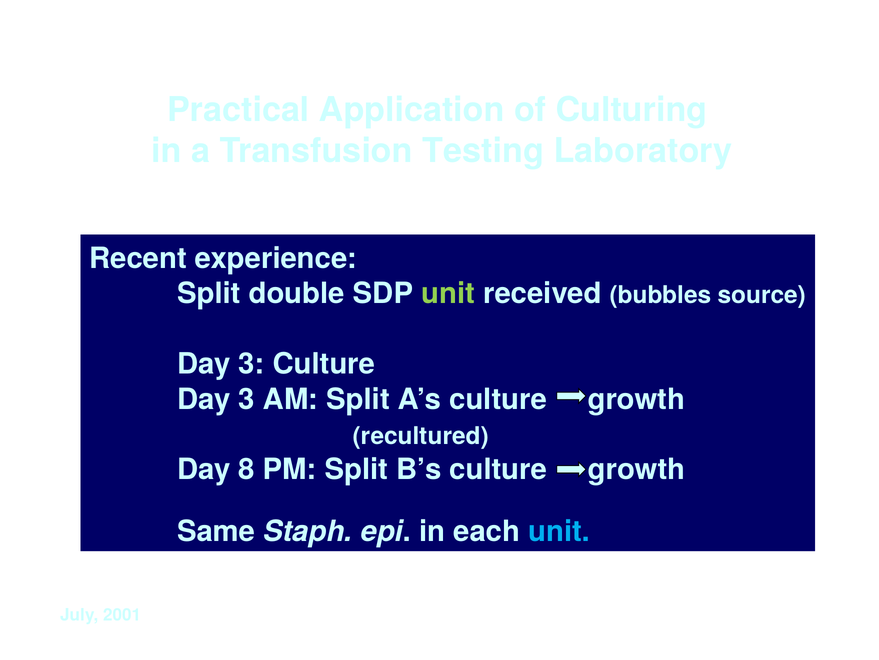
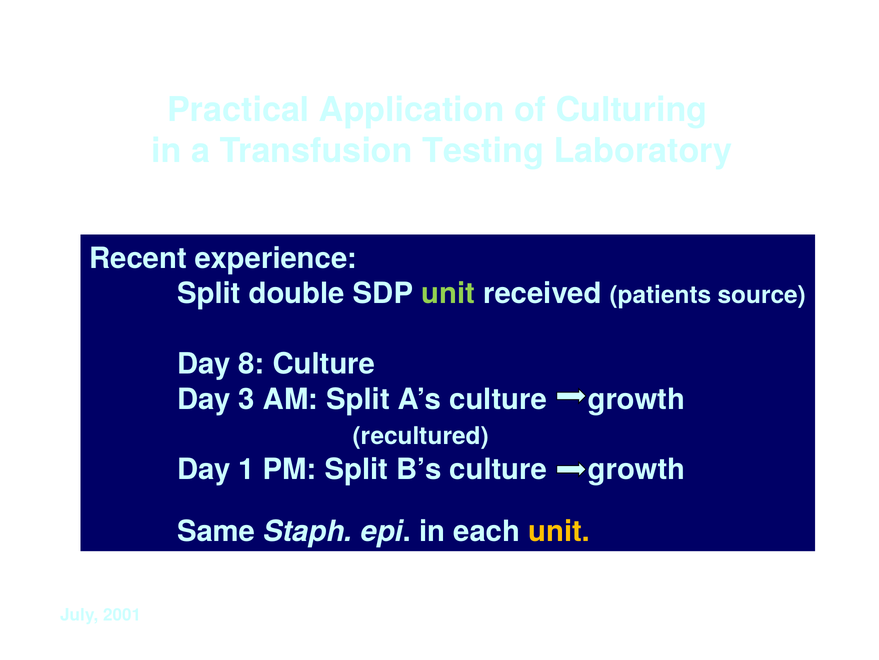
bubbles: bubbles -> patients (661, 295)
3: 3 -> 8 (252, 364)
8: 8 -> 1 (247, 469)
unit colour: light blue -> yellow (559, 531)
